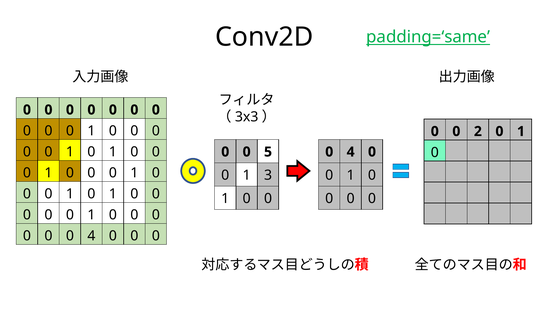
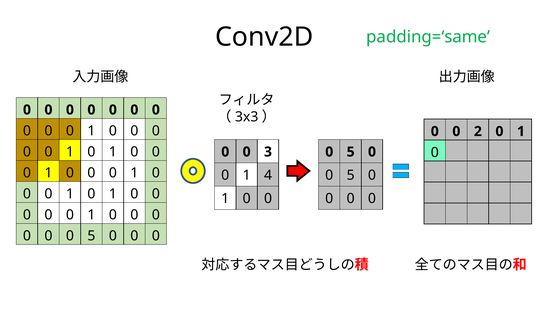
padding=‘same underline: present -> none (428, 37)
5: 5 -> 3 (268, 152)
4: 4 -> 5 (351, 152)
3: 3 -> 4 (268, 175)
1: 1 -> 5 (351, 175)
4: 4 -> 5 (91, 236)
